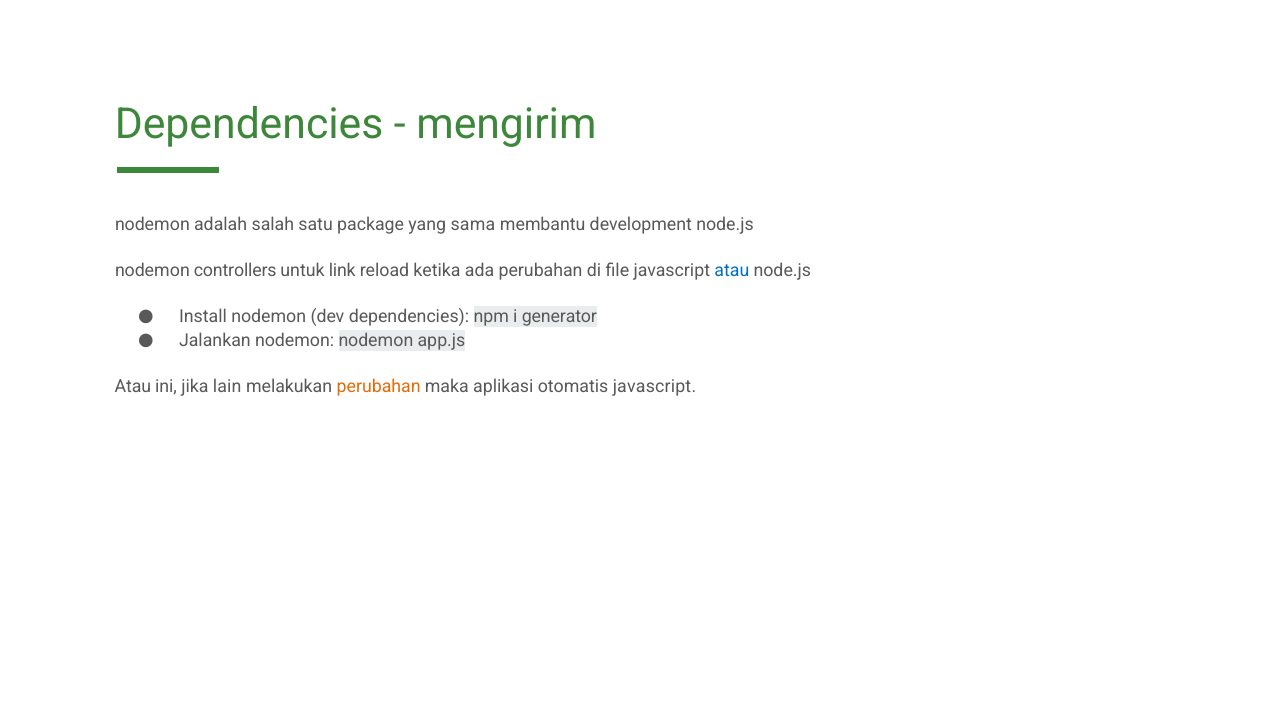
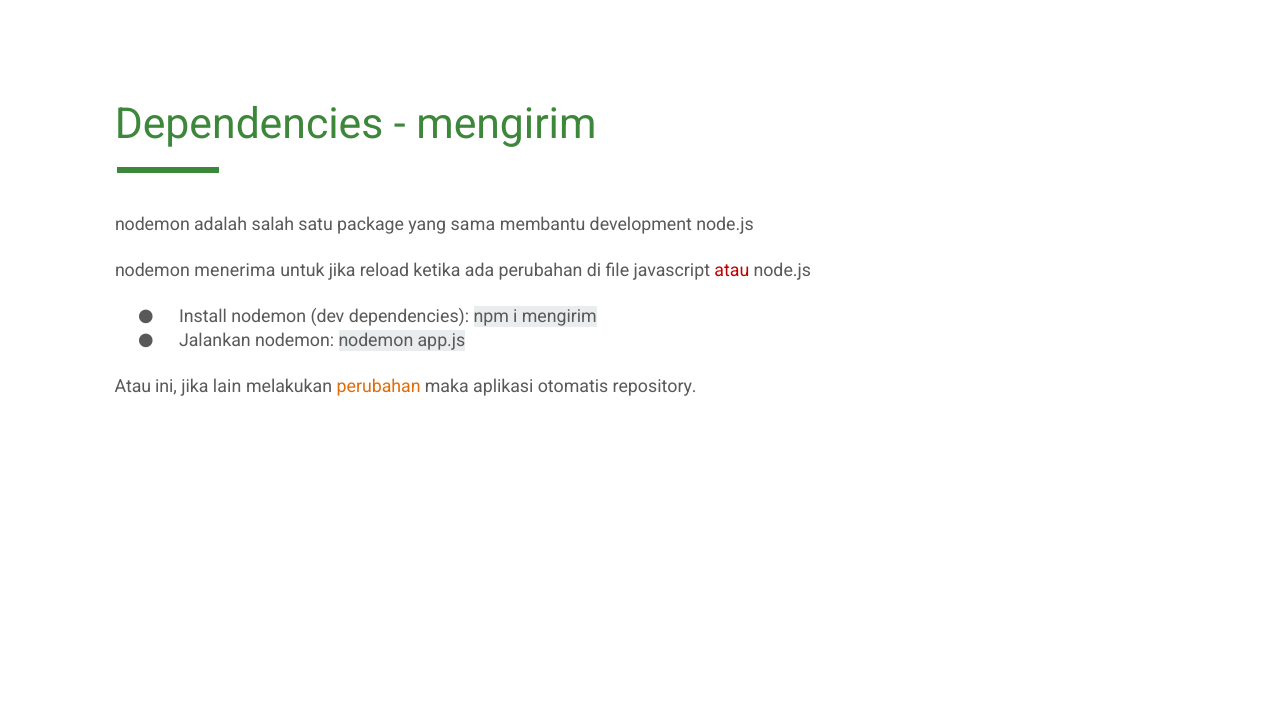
controllers: controllers -> menerima (235, 271)
untuk link: link -> jika (342, 271)
atau colour: blue -> red (732, 271)
i generator: generator -> mengirim (559, 317)
otomatis javascript: javascript -> repository (655, 387)
